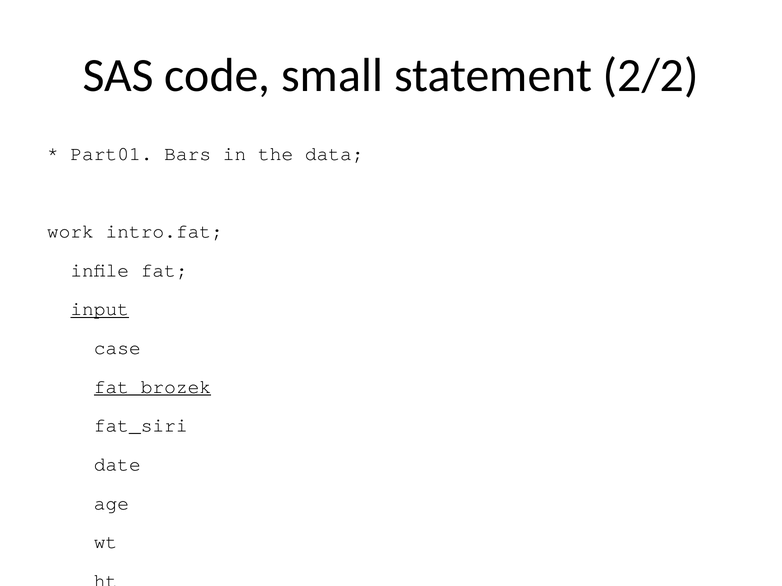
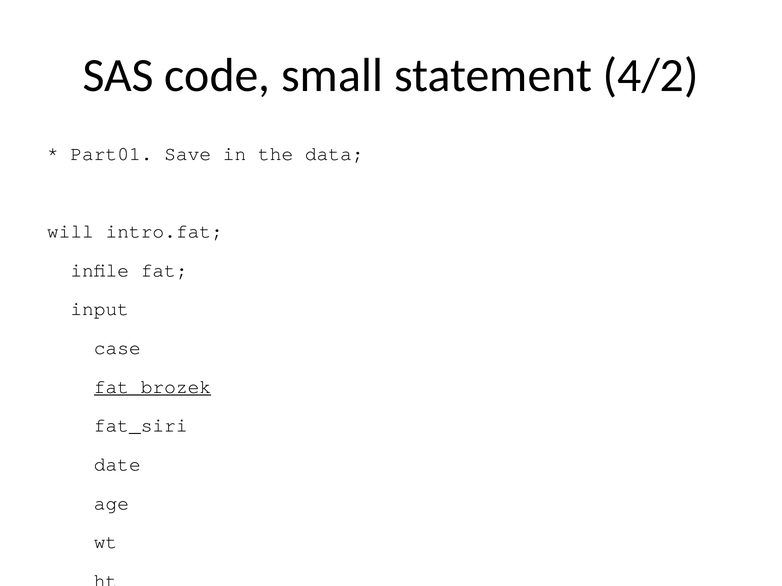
2/2: 2/2 -> 4/2 (651, 76)
Bars: Bars -> Save (188, 154)
work: work -> will (70, 232)
input underline: present -> none (100, 309)
